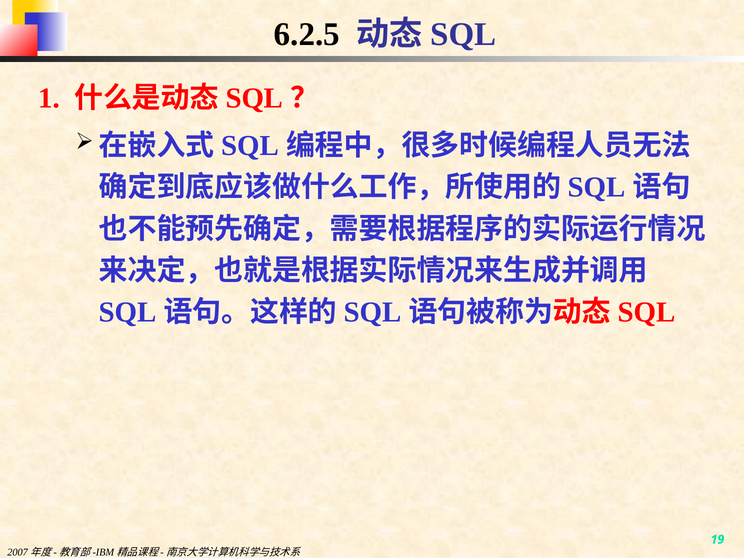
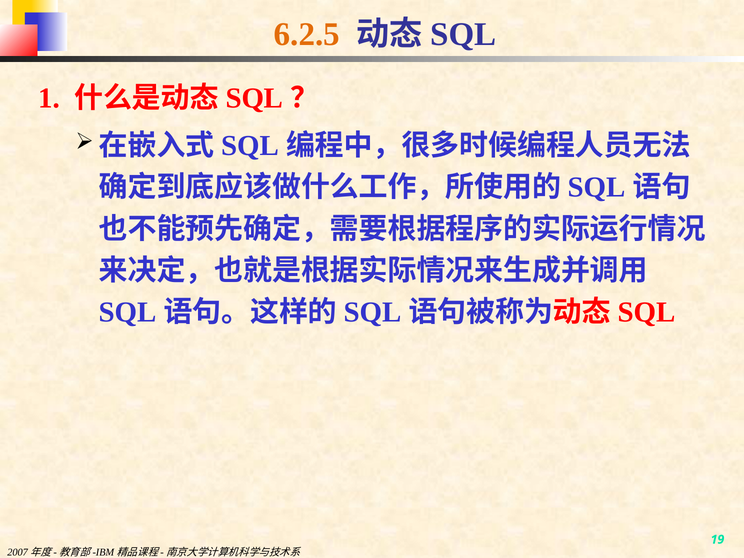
6.2.5 colour: black -> orange (307, 35)
